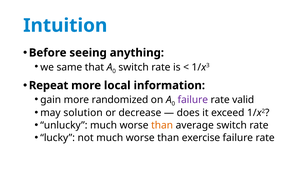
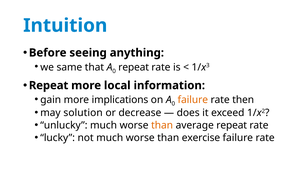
switch: switch -> repeat (134, 67)
randomized: randomized -> implications (120, 100)
failure colour: purple -> orange (193, 100)
valid: valid -> then (243, 100)
average switch: switch -> repeat (232, 125)
